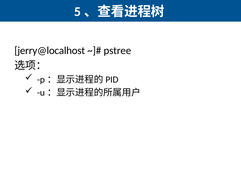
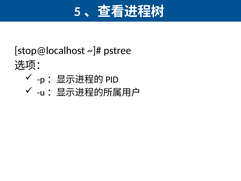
jerry@localhost: jerry@localhost -> stop@localhost (50, 51)
